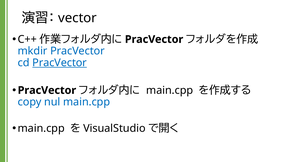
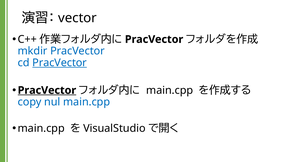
PracVector underline: none -> present (47, 90)
